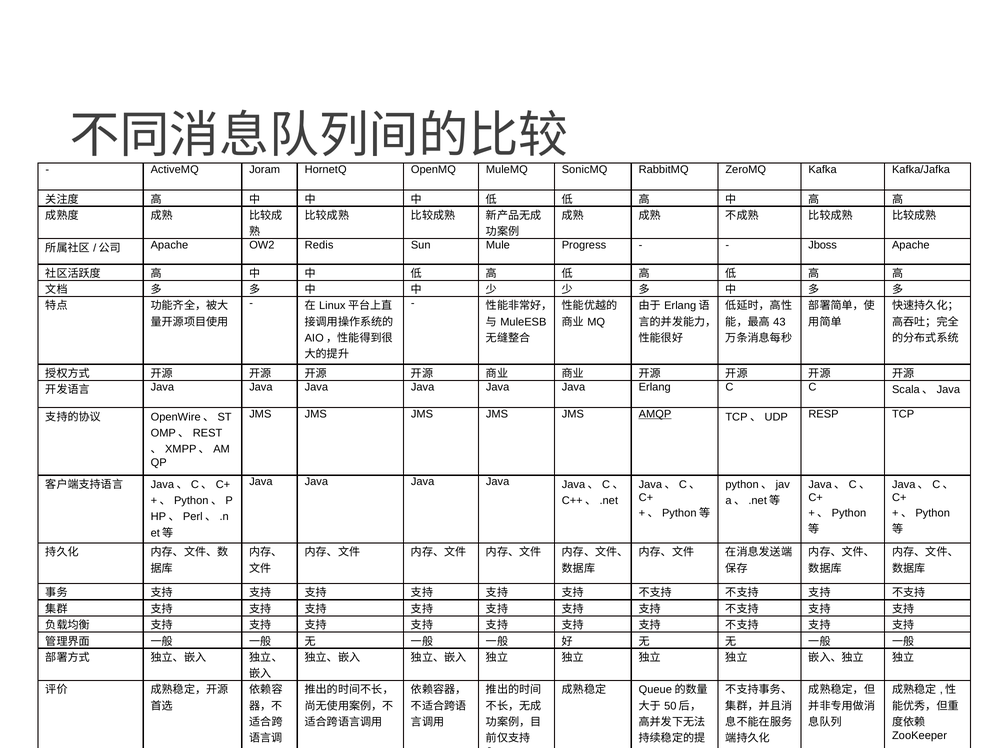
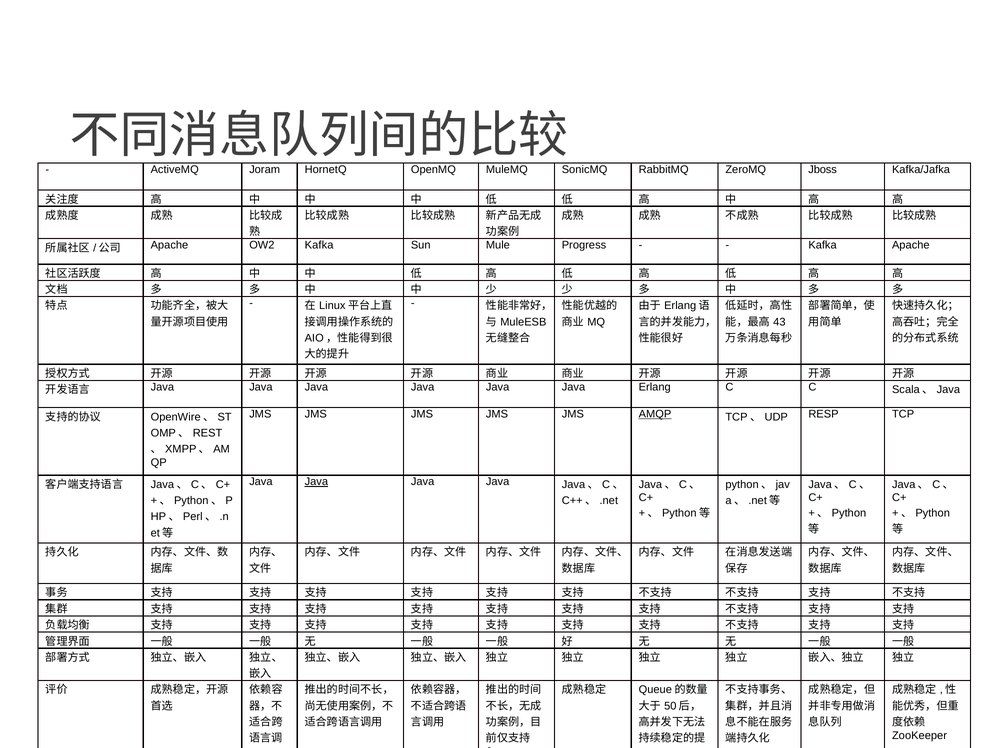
Kafka: Kafka -> Jboss (823, 169)
OW2 Redis: Redis -> Kafka (319, 245)
Jboss: Jboss -> Kafka (823, 245)
Java underline: none -> present (316, 482)
